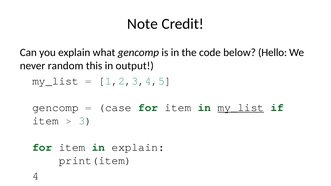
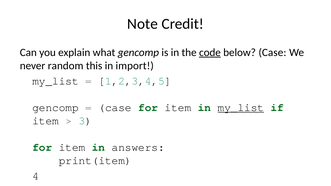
code underline: none -> present (210, 52)
below Hello: Hello -> Case (272, 52)
output: output -> import (135, 66)
in explain: explain -> answers (138, 147)
